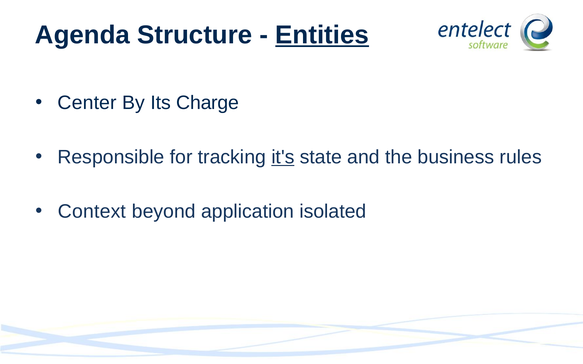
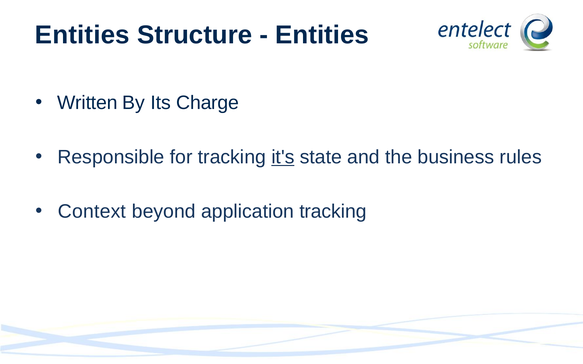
Agenda: Agenda -> Entities (82, 35)
Entities underline: present -> none (322, 35)
Center: Center -> Written (87, 103)
application isolated: isolated -> tracking (333, 212)
